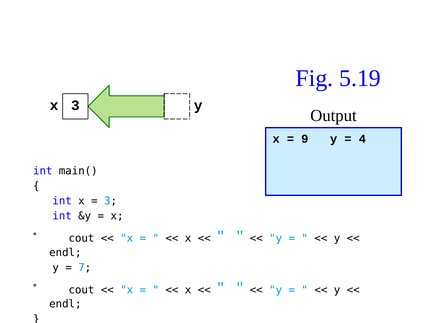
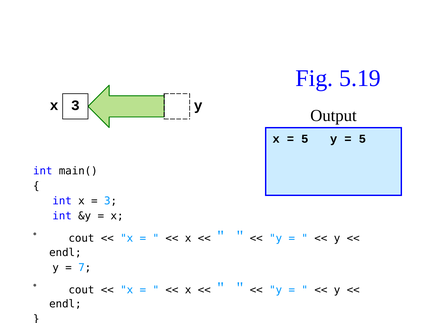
9: 9 -> 5 (305, 139)
4: 4 -> 5 (362, 139)
